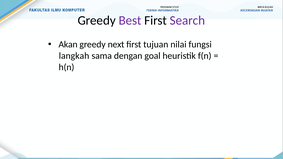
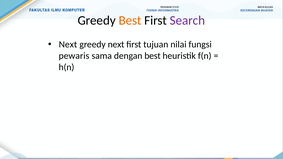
Best colour: purple -> orange (130, 20)
Akan: Akan -> Next (68, 45)
langkah: langkah -> pewaris (74, 56)
dengan goal: goal -> best (153, 56)
